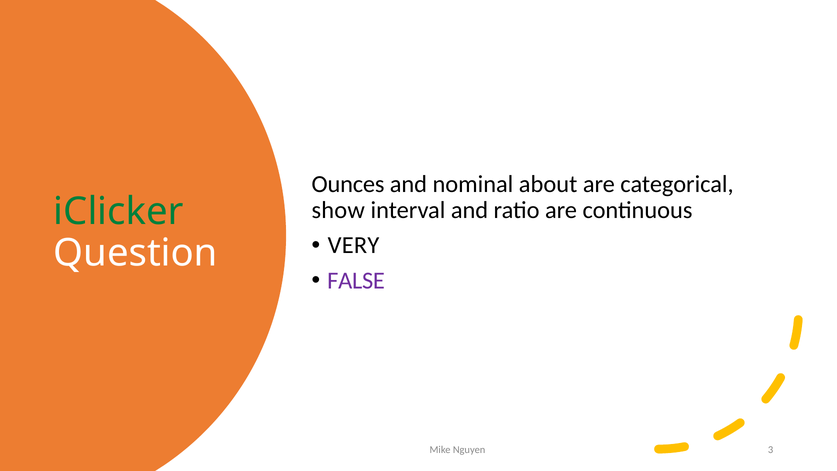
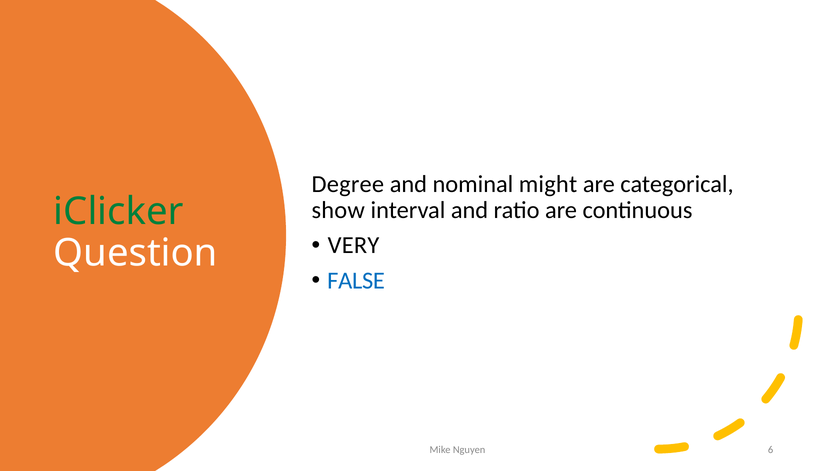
Ounces: Ounces -> Degree (348, 184)
about: about -> might (548, 184)
FALSE colour: purple -> blue (356, 280)
3: 3 -> 6 (771, 450)
